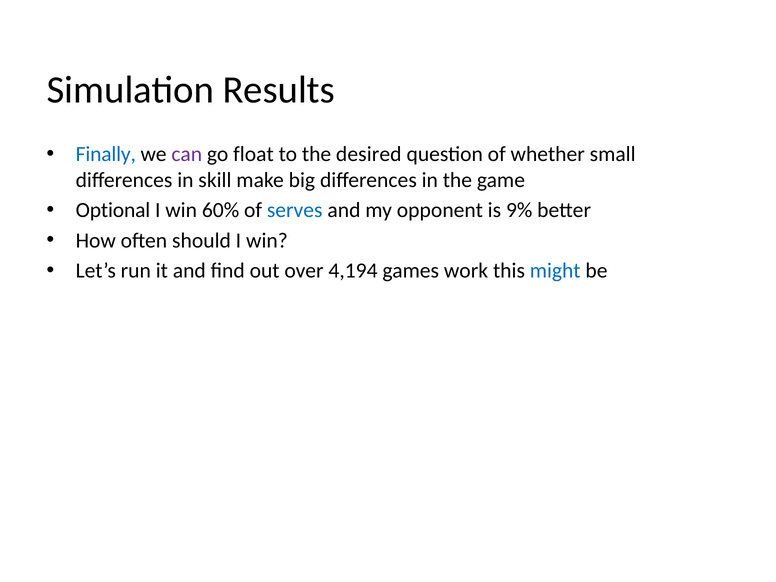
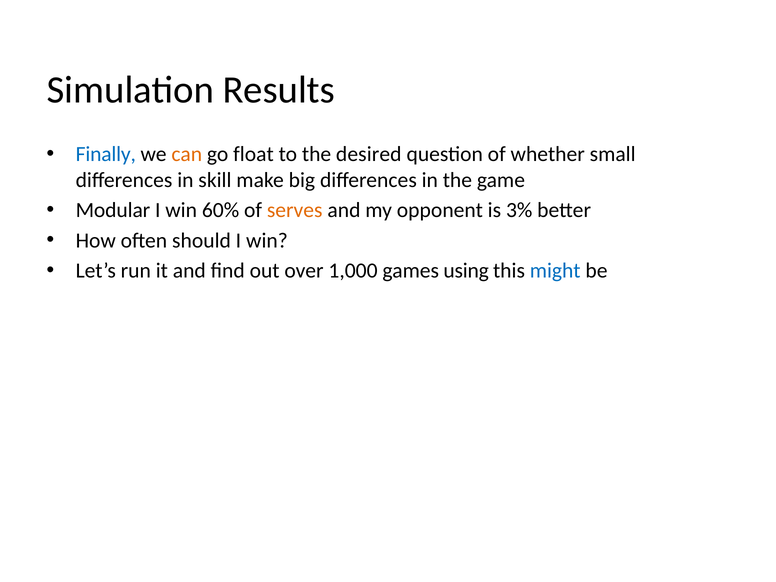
can colour: purple -> orange (187, 154)
Optional: Optional -> Modular (113, 210)
serves colour: blue -> orange (295, 210)
9%: 9% -> 3% (519, 210)
4,194: 4,194 -> 1,000 (353, 271)
work: work -> using (466, 271)
